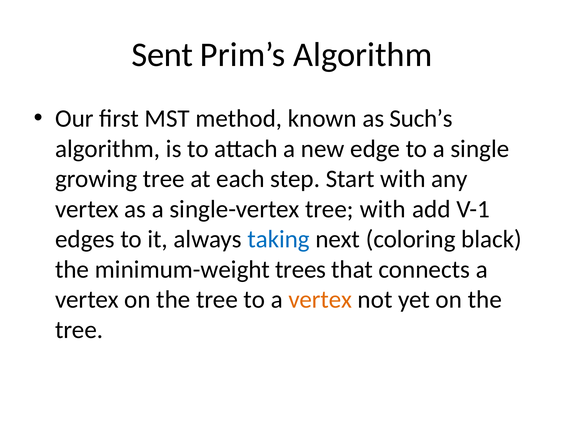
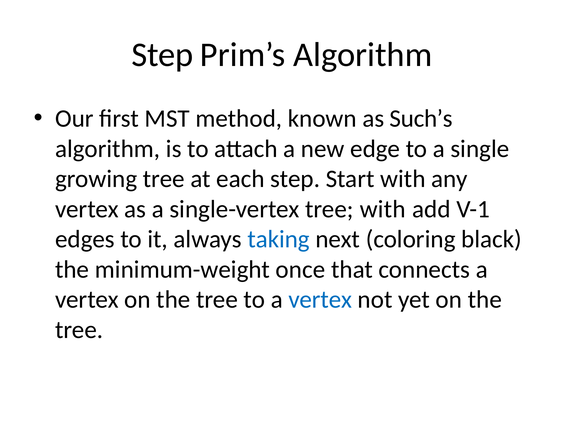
Sent: Sent -> Step (162, 55)
trees: trees -> once (300, 269)
vertex colour: orange -> blue (320, 300)
